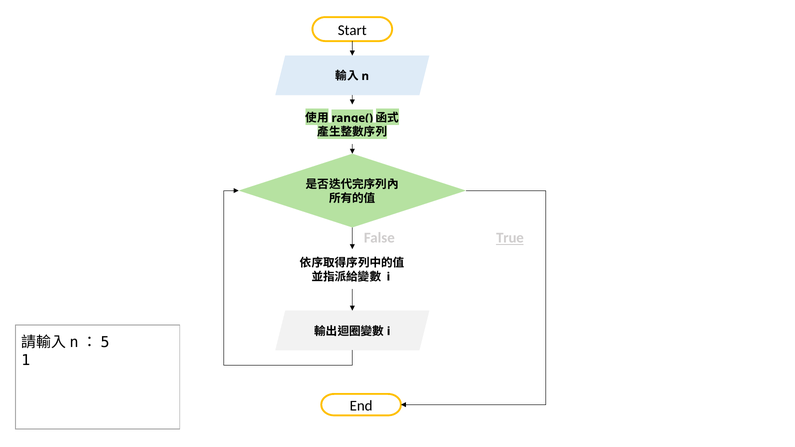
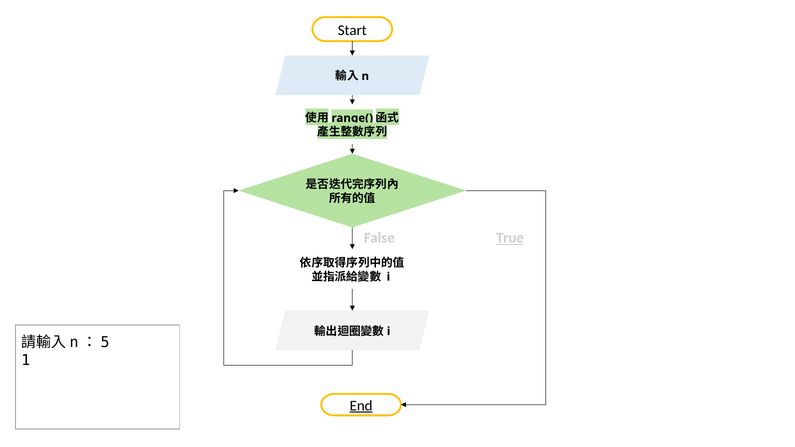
End underline: none -> present (361, 406)
